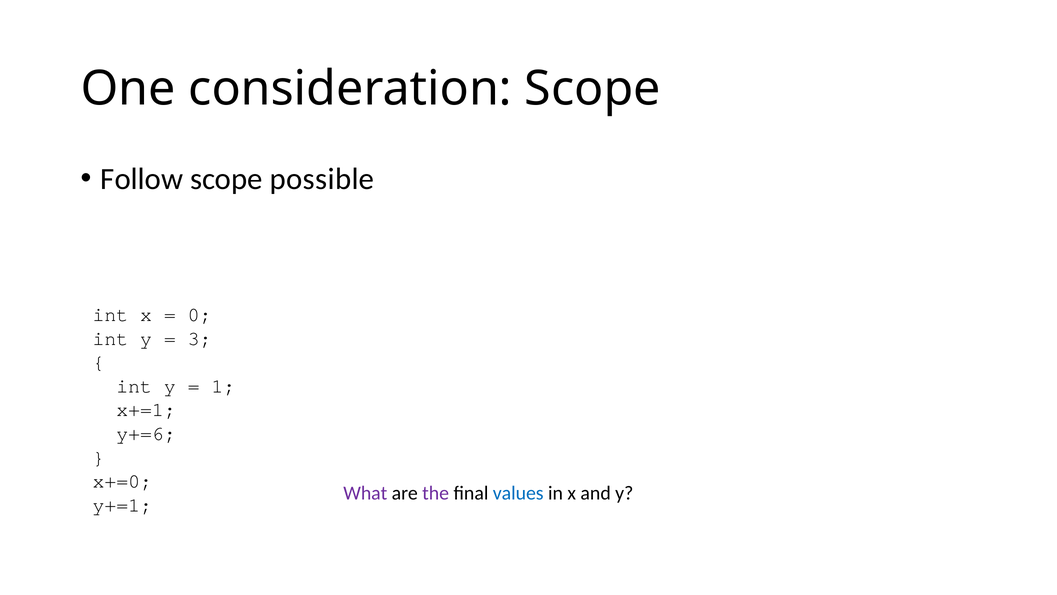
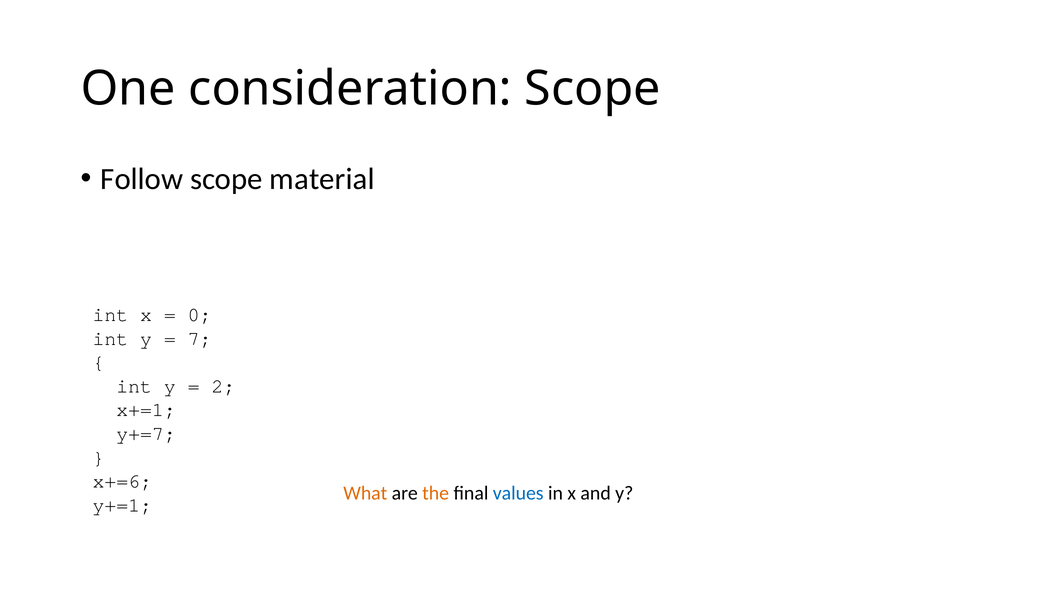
possible: possible -> material (322, 179)
3: 3 -> 7 (200, 338)
1: 1 -> 2 (223, 386)
y+=6: y+=6 -> y+=7 (146, 433)
x+=0: x+=0 -> x+=6 (122, 481)
What colour: purple -> orange (365, 493)
the colour: purple -> orange (436, 493)
